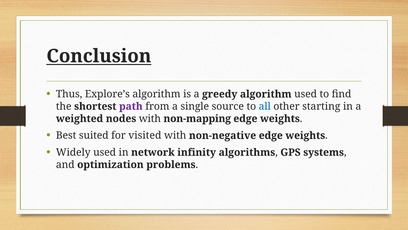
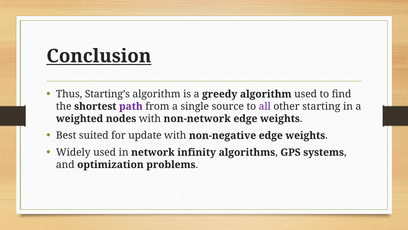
Explore’s: Explore’s -> Starting’s (107, 94)
all colour: blue -> purple (265, 106)
non-mapping: non-mapping -> non-network (197, 118)
visited: visited -> update (145, 135)
